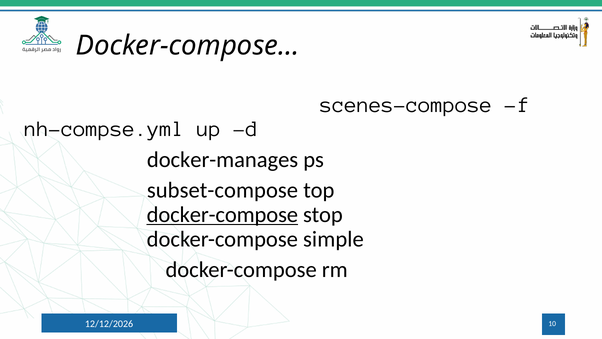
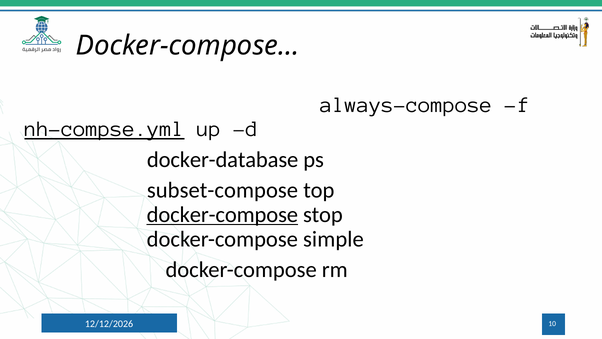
scenes-compose: scenes-compose -> always-compose (406, 104)
nh-compse.yml underline: none -> present (104, 129)
docker-manages: docker-manages -> docker-database (223, 159)
